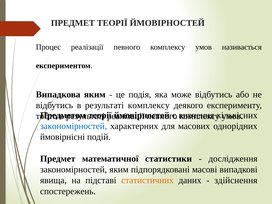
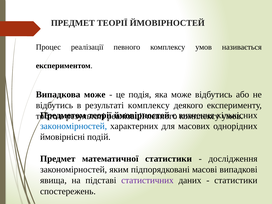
Випадкова яким: яким -> може (95, 94)
статистичних colour: orange -> purple (147, 180)
здійснення: здійснення -> статистики (236, 180)
